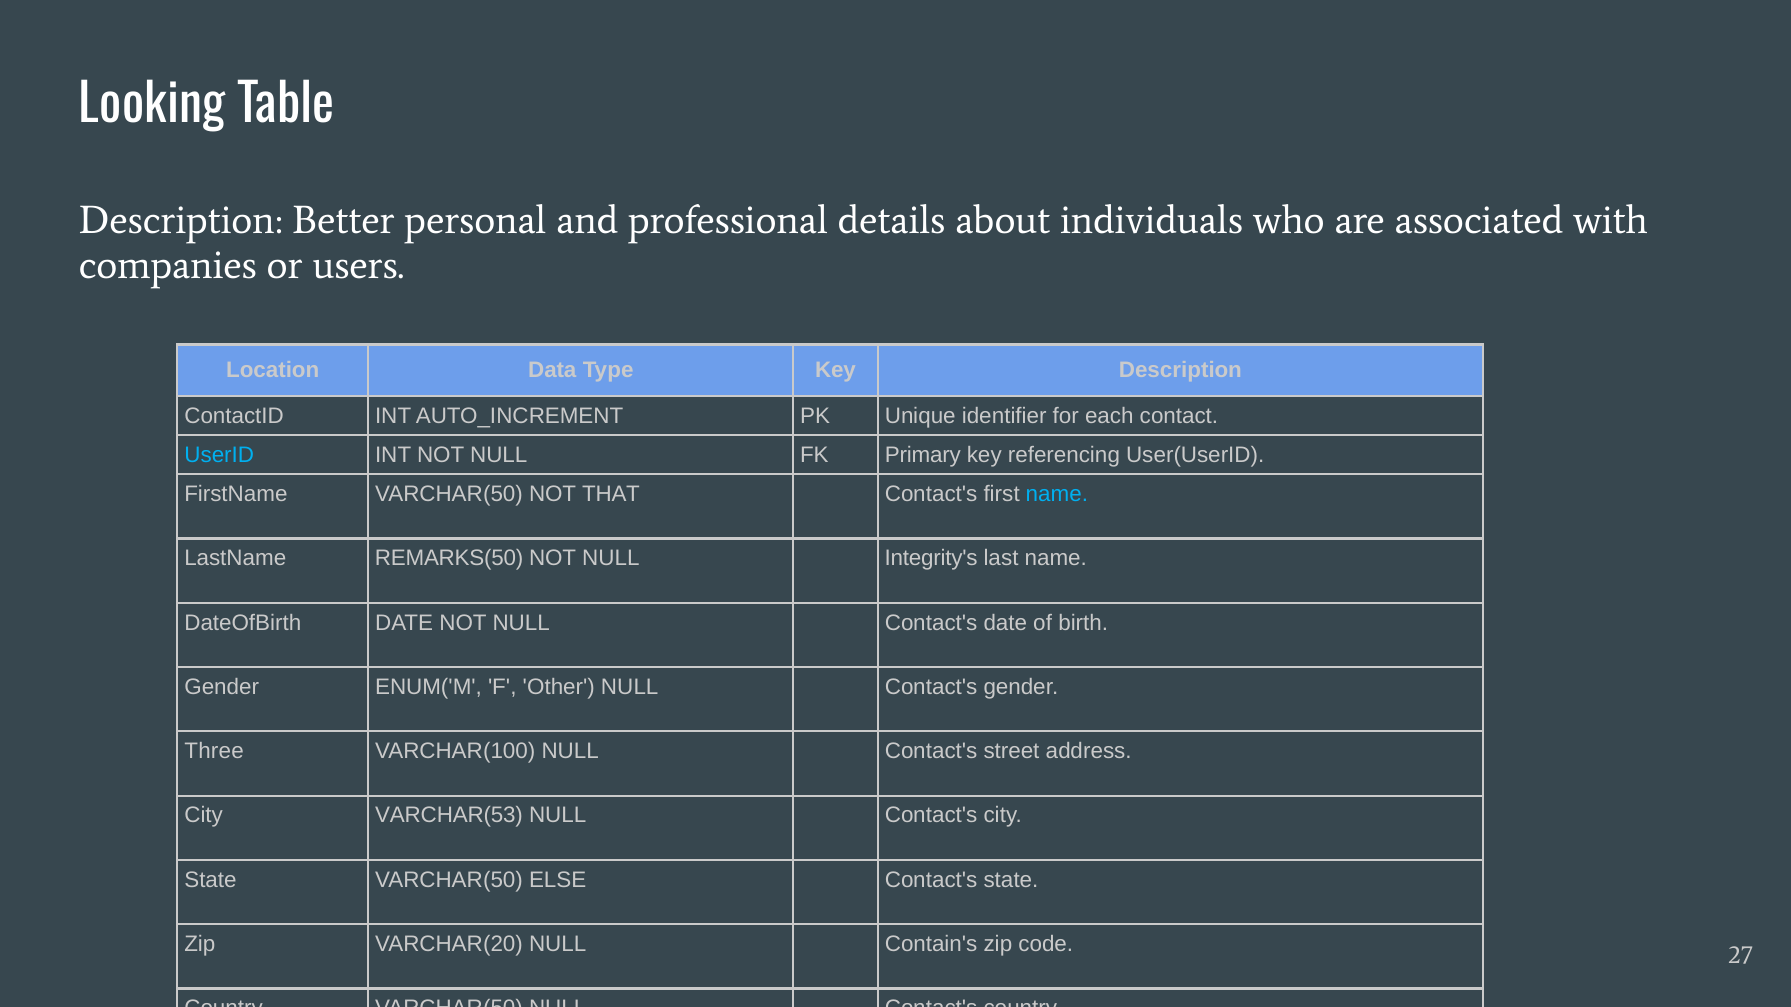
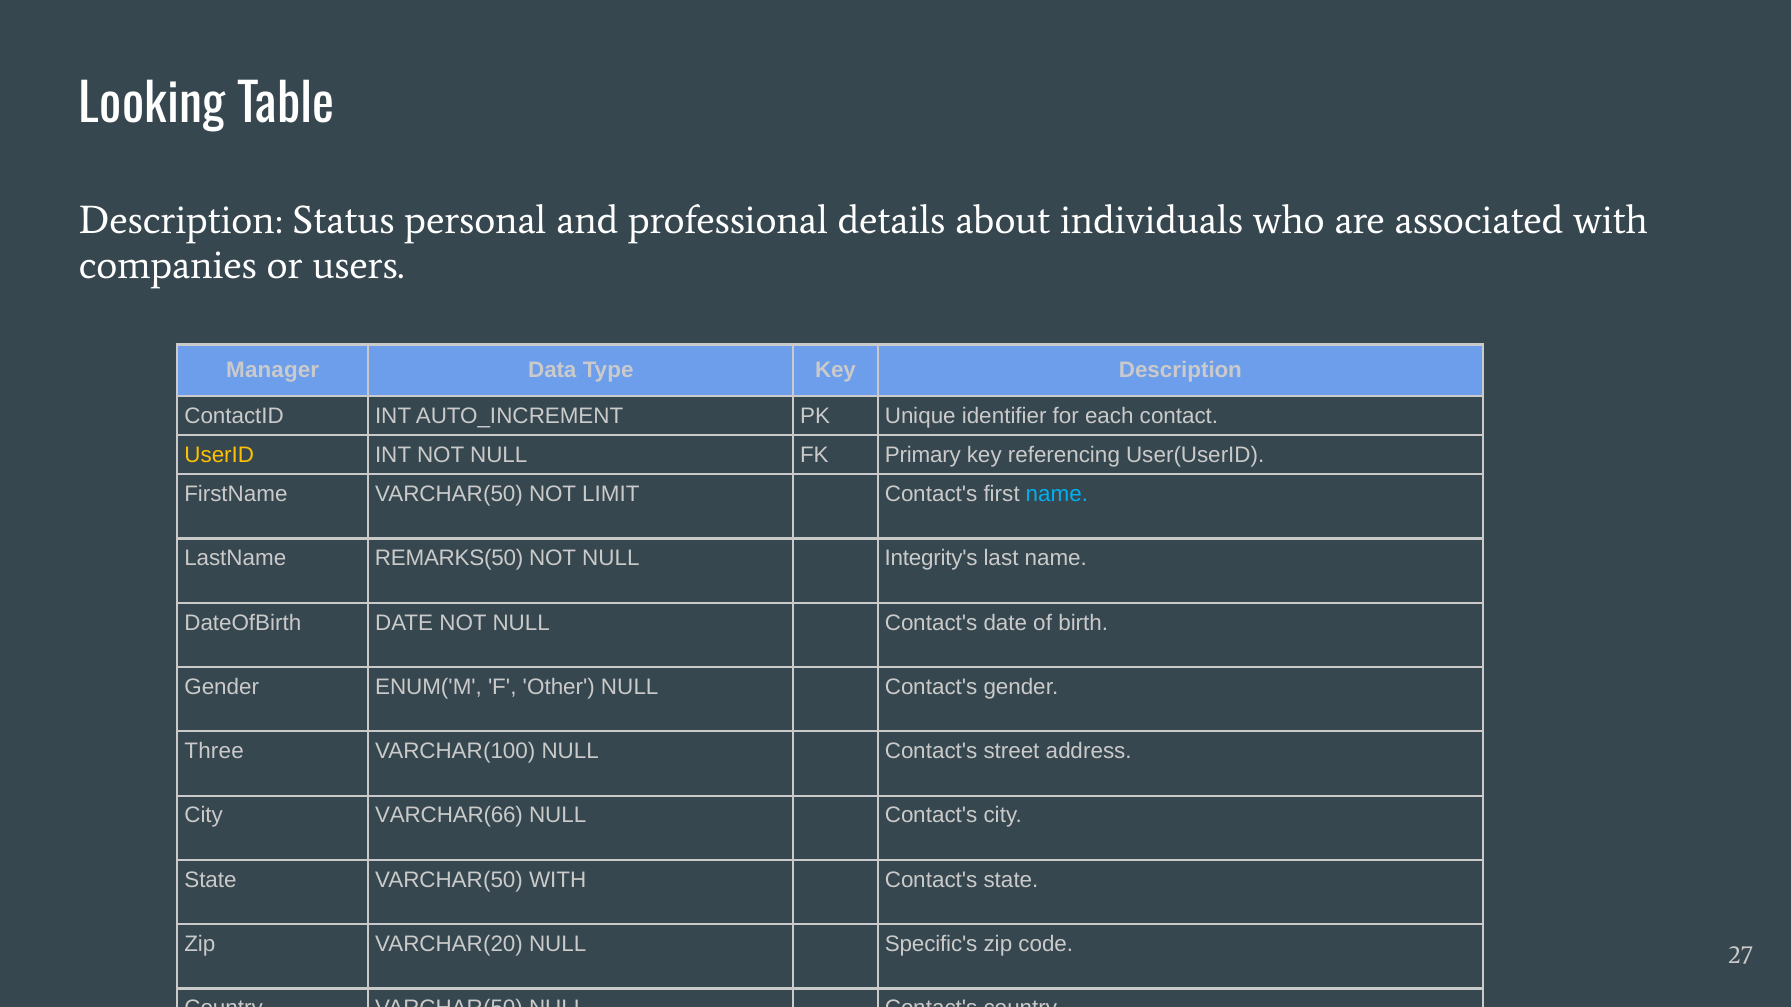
Better: Better -> Status (343, 221)
Location: Location -> Manager (273, 370)
UserID colour: light blue -> yellow (219, 455)
THAT: THAT -> LIMIT (611, 494)
VARCHAR(53: VARCHAR(53 -> VARCHAR(66 (449, 816)
VARCHAR(50 ELSE: ELSE -> WITH (558, 880)
Contain's: Contain's -> Specific's (931, 945)
